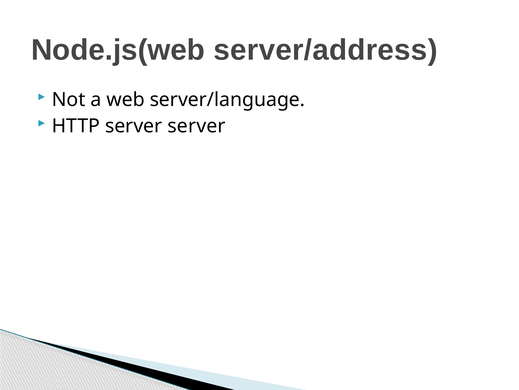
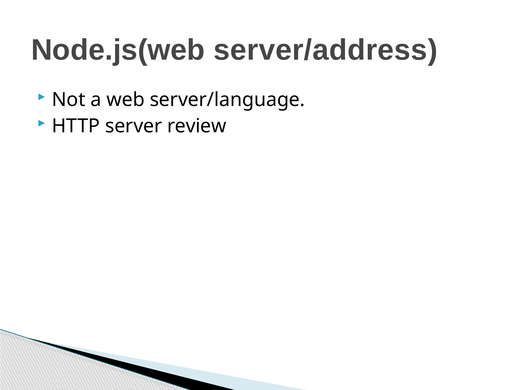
server server: server -> review (197, 126)
